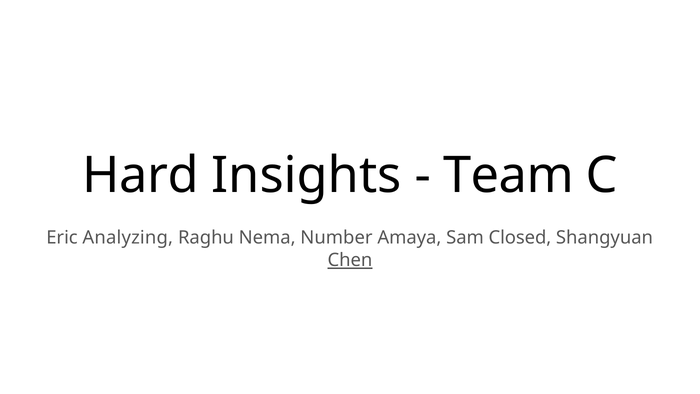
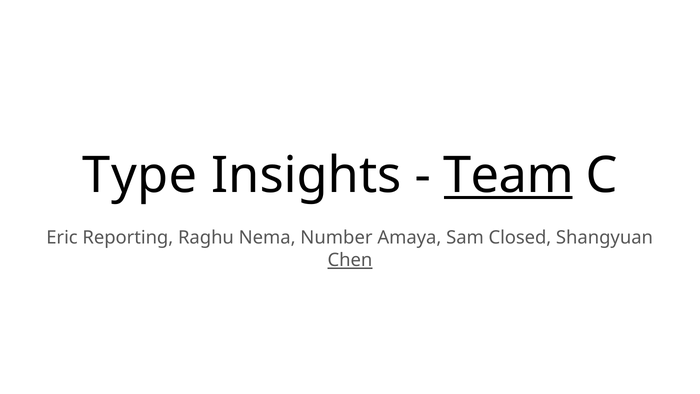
Hard: Hard -> Type (140, 176)
Team underline: none -> present (508, 176)
Analyzing: Analyzing -> Reporting (128, 238)
